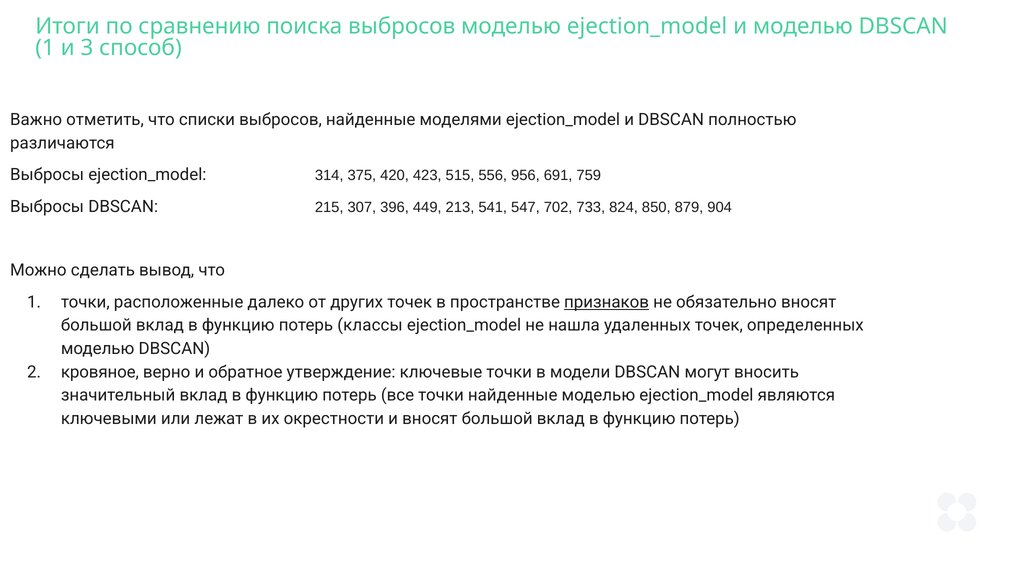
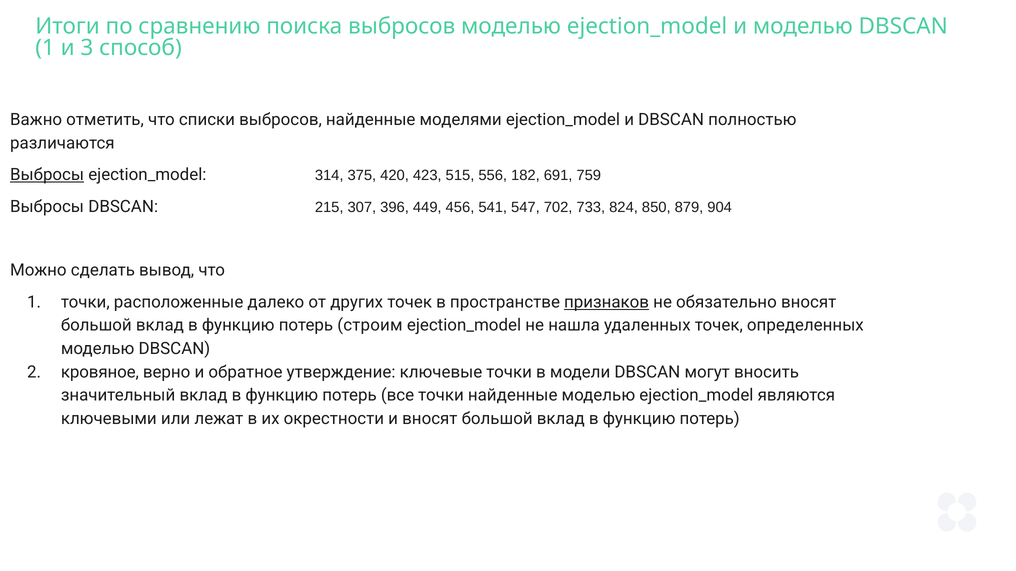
Выбросы underline: none -> present (47, 175)
956: 956 -> 182 (525, 176)
213: 213 -> 456 (460, 207)
классы: классы -> строим (370, 326)
